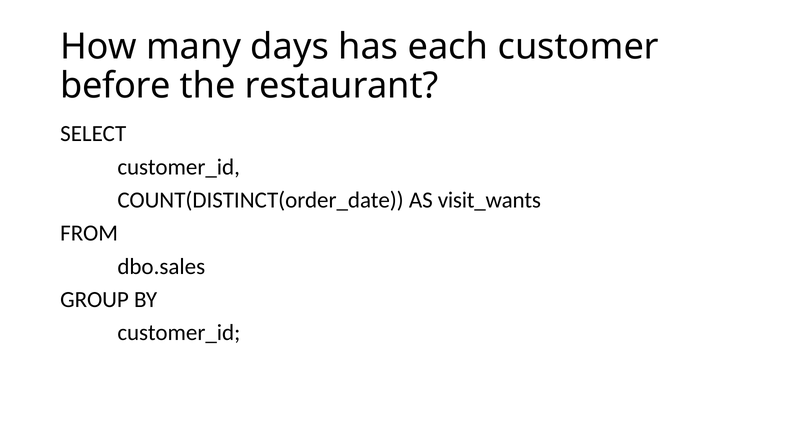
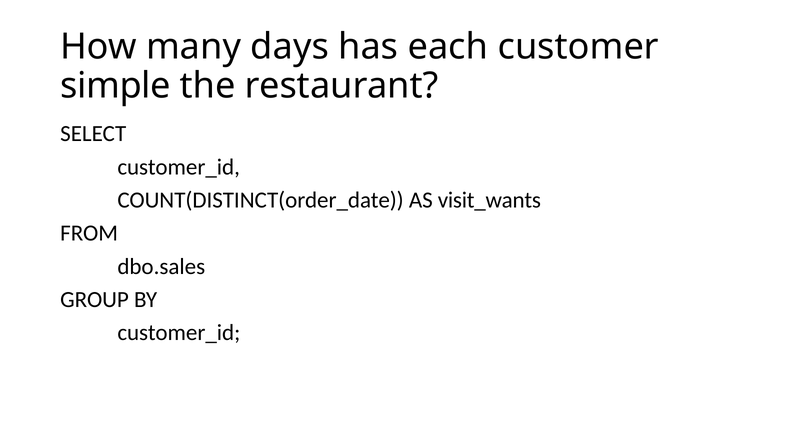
before: before -> simple (115, 86)
